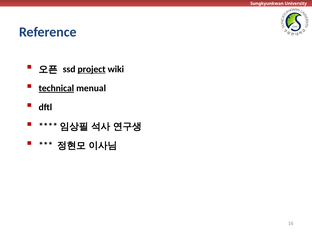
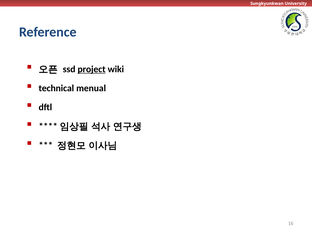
technical underline: present -> none (56, 88)
